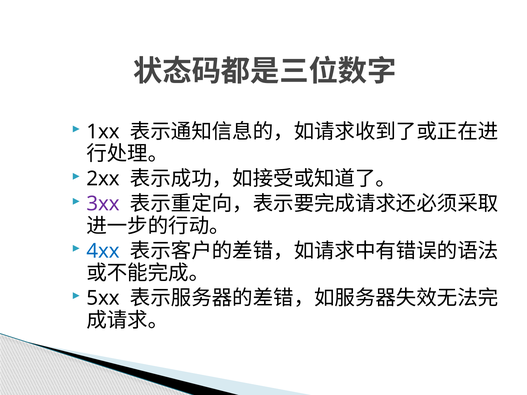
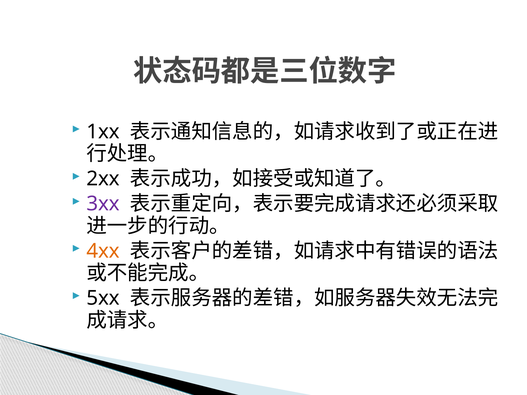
4xx colour: blue -> orange (103, 251)
